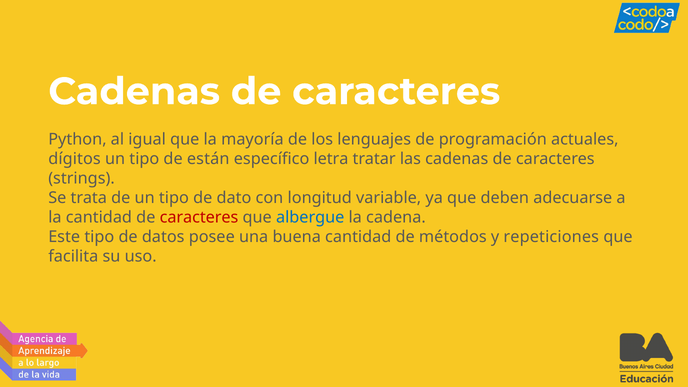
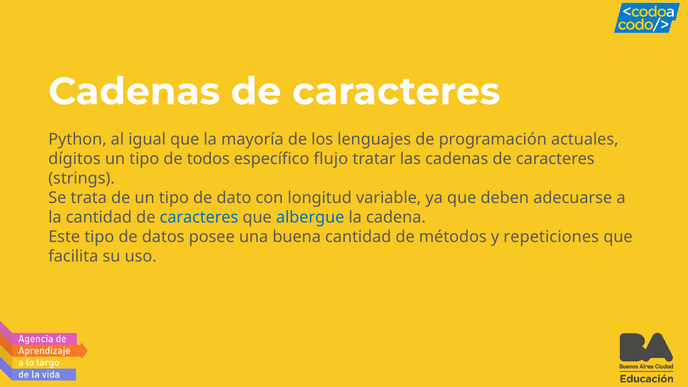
están: están -> todos (208, 159)
letra: letra -> flujo (331, 159)
caracteres colour: red -> blue (199, 217)
